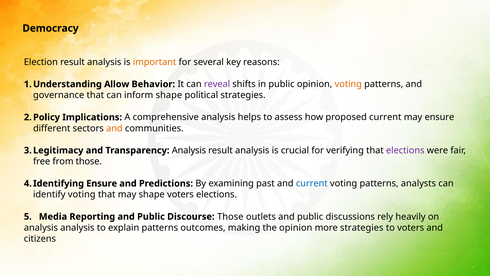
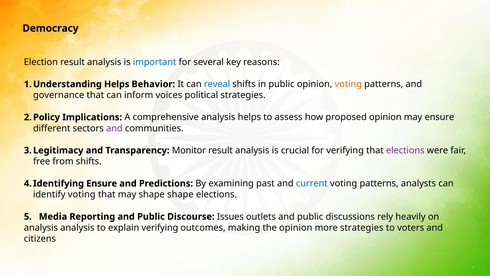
important colour: orange -> blue (155, 62)
Allow: Allow -> Helps (117, 84)
reveal colour: purple -> blue (217, 84)
inform shape: shape -> voices (169, 95)
proposed current: current -> opinion (385, 117)
and colour: orange -> purple (114, 128)
Transparency Analysis: Analysis -> Monitor (189, 150)
from those: those -> shifts (89, 161)
shape voters: voters -> shape (180, 194)
Discourse Those: Those -> Issues (230, 216)
explain patterns: patterns -> verifying (160, 227)
